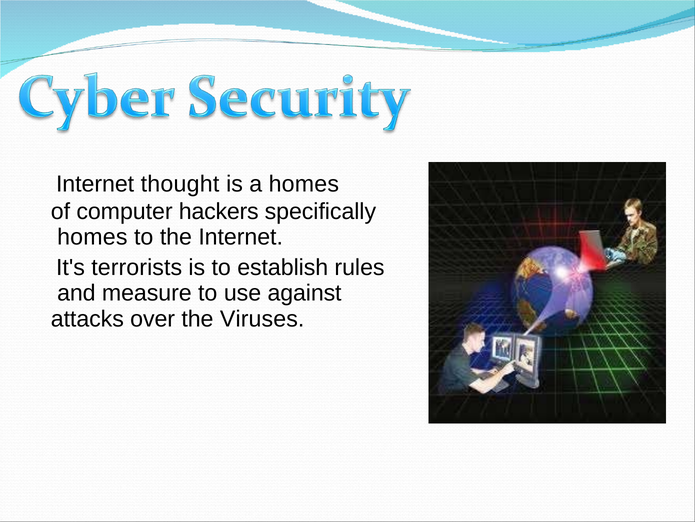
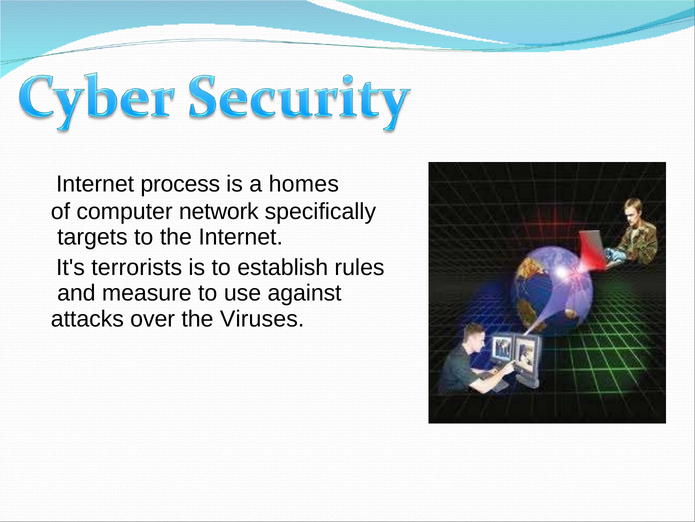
thought: thought -> process (180, 184)
hackers: hackers -> network (219, 211)
homes: homes -> targets (92, 237)
